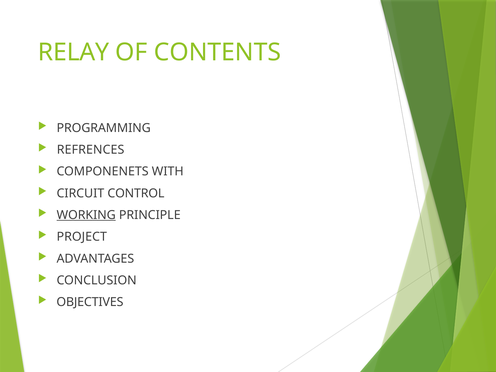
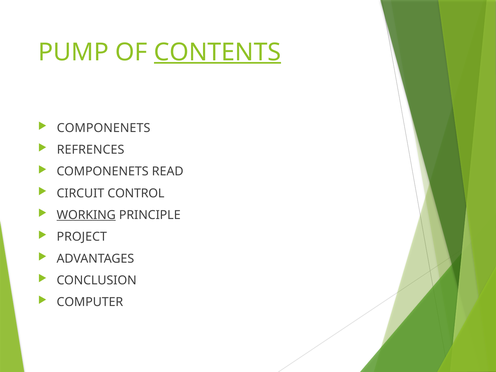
RELAY: RELAY -> PUMP (73, 52)
CONTENTS underline: none -> present (217, 52)
PROGRAMMING: PROGRAMMING -> COMPONENETS (104, 128)
WITH: WITH -> READ (168, 172)
OBJECTIVES: OBJECTIVES -> COMPUTER (90, 302)
